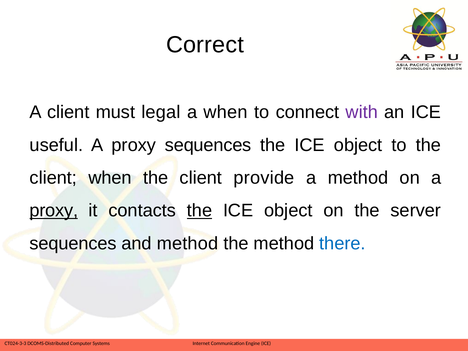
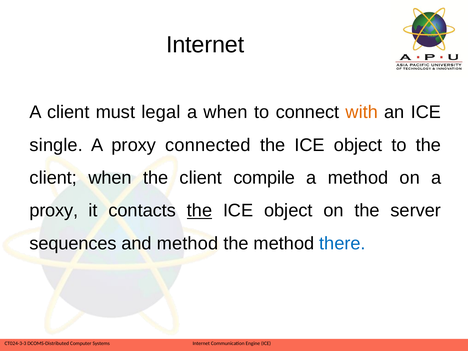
Correct: Correct -> Internet (205, 45)
with colour: purple -> orange (362, 112)
useful: useful -> single (56, 145)
proxy sequences: sequences -> connected (208, 145)
provide: provide -> compile (264, 178)
proxy underline: present -> none (54, 211)
